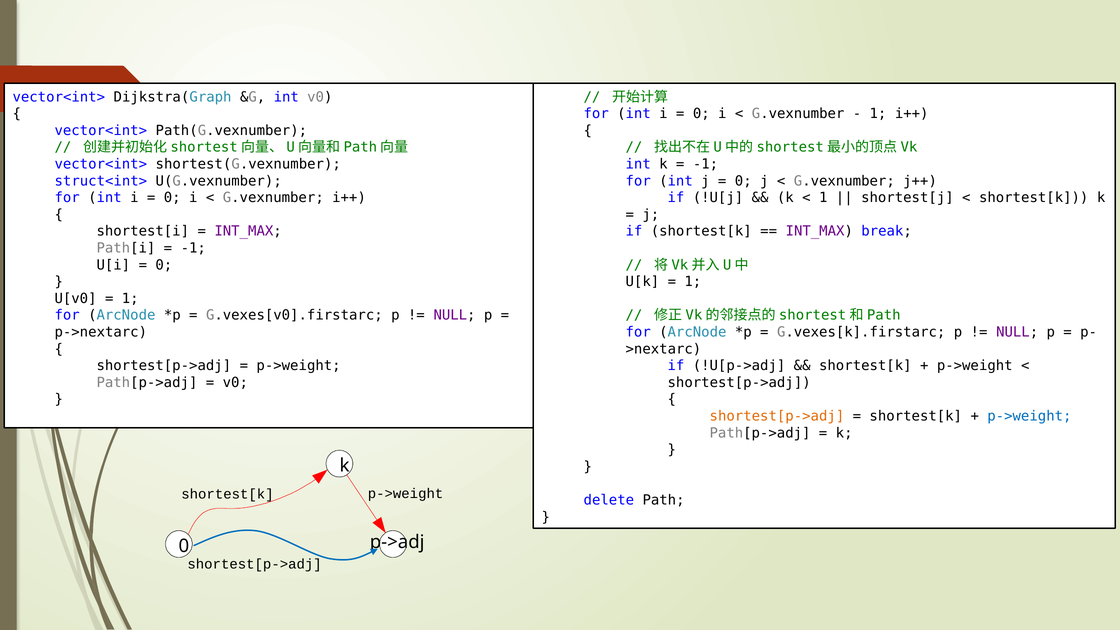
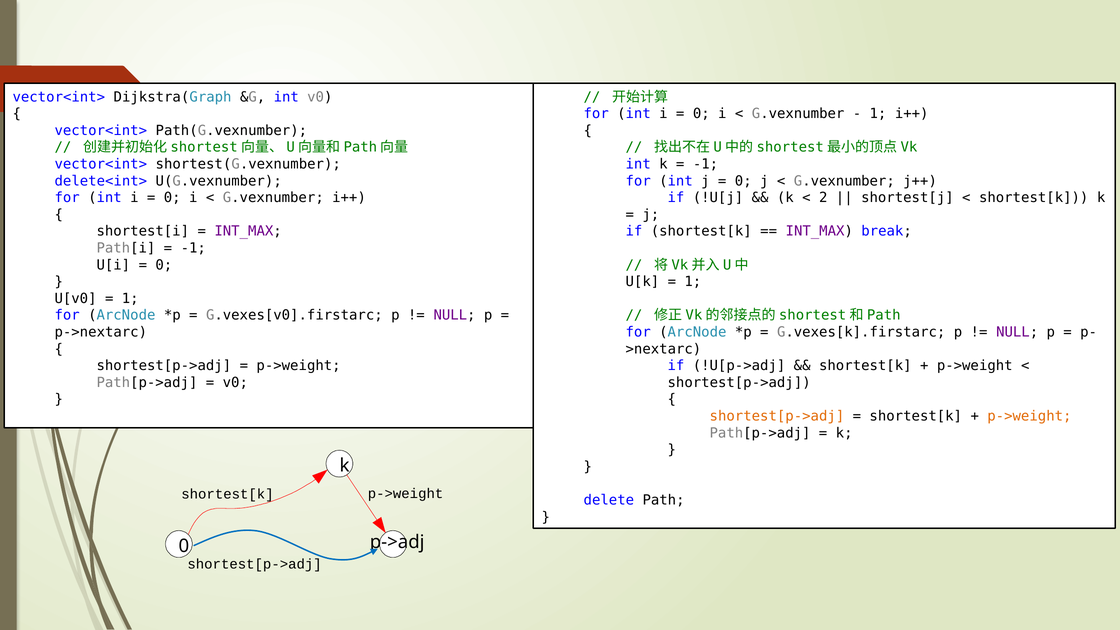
struct<int>: struct<int> -> delete<int> (101, 181)
1: 1 -> 2 (823, 198)
p->weight colour: blue -> orange (1029, 416)
